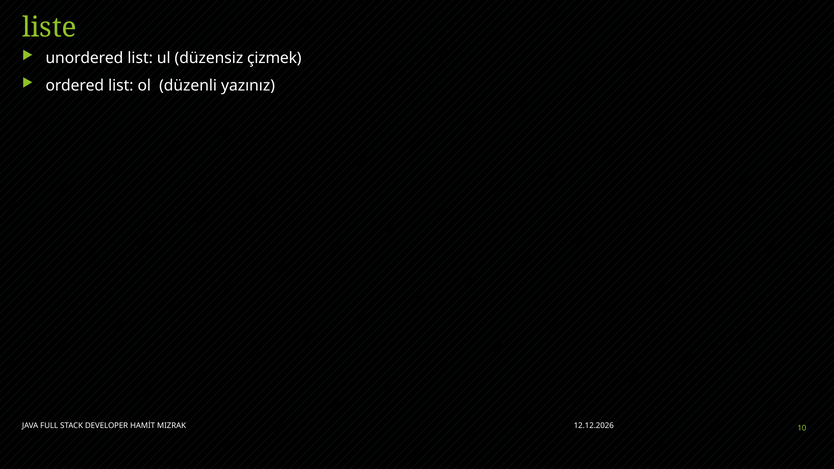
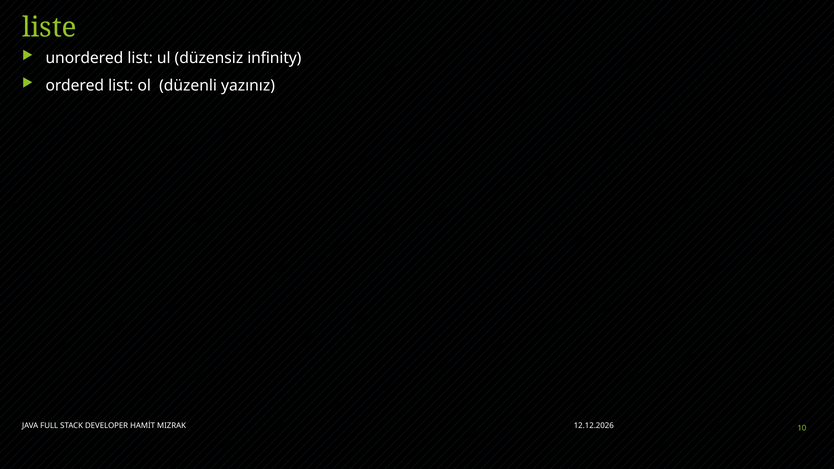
çizmek: çizmek -> infinity (274, 58)
